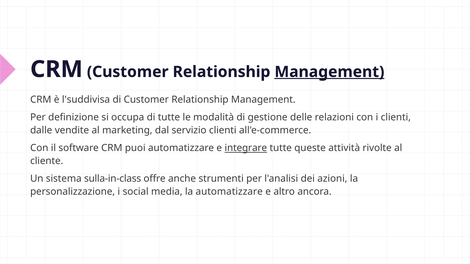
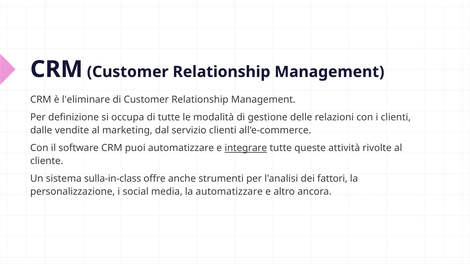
Management underline: present -> none (329, 72)
l'suddivisa: l'suddivisa -> l'eliminare (86, 100)
azioni: azioni -> fattori (332, 179)
